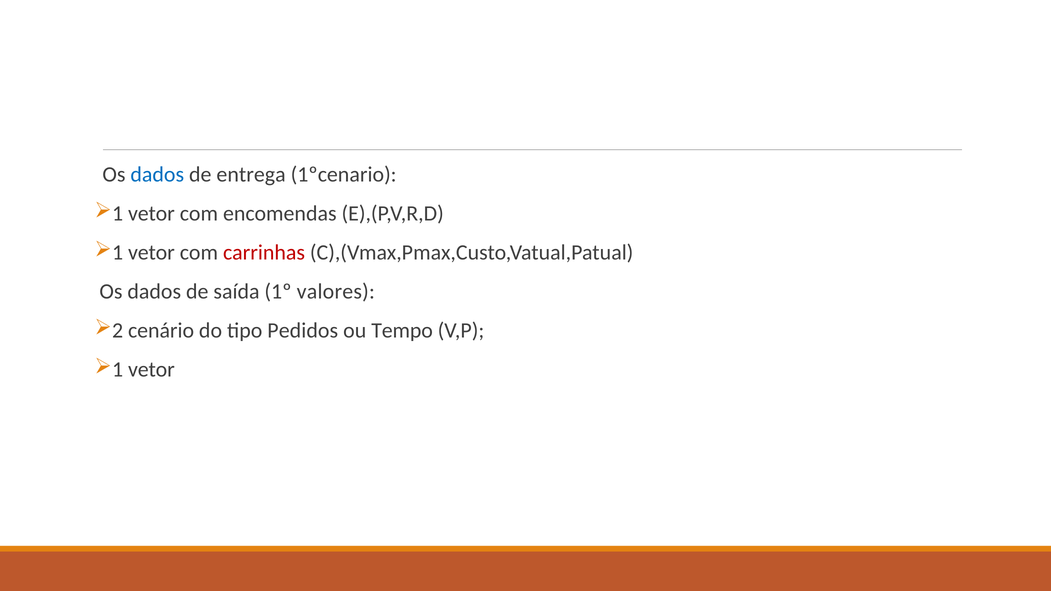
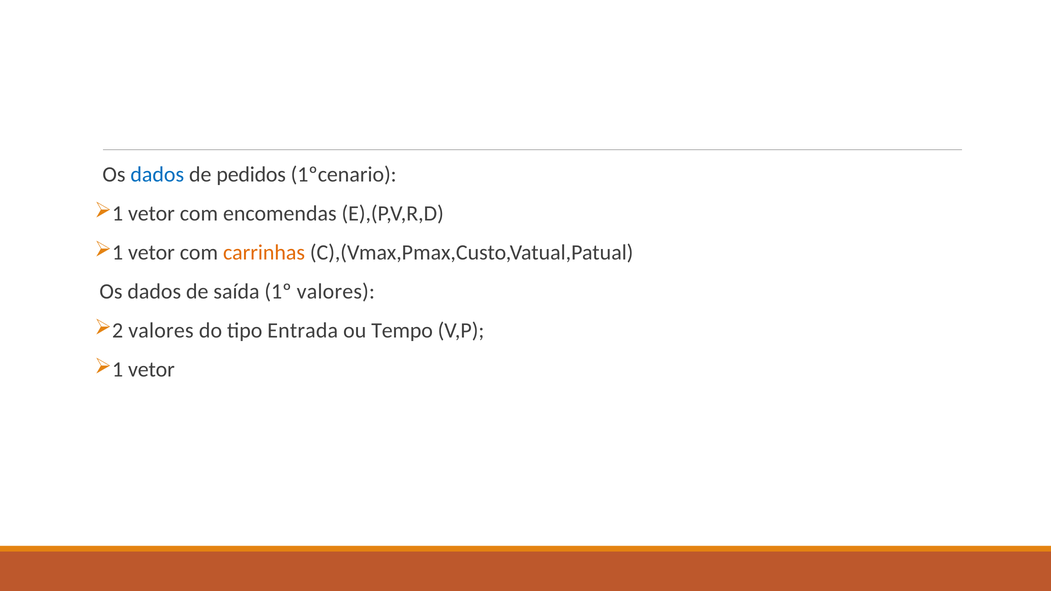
entrega: entrega -> pedidos (251, 175)
carrinhas colour: red -> orange (264, 253)
2 cenário: cenário -> valores (161, 331)
Pedidos: Pedidos -> Entrada (303, 331)
